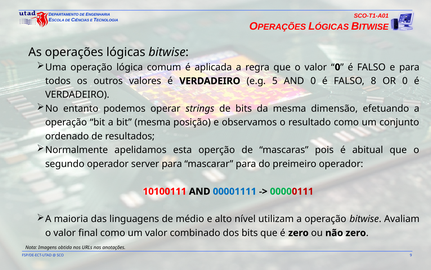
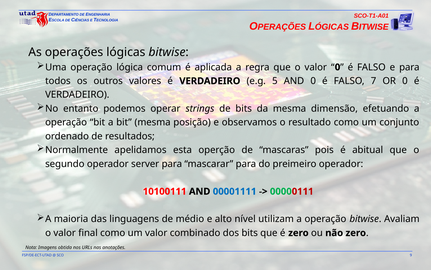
8: 8 -> 7 (374, 81)
